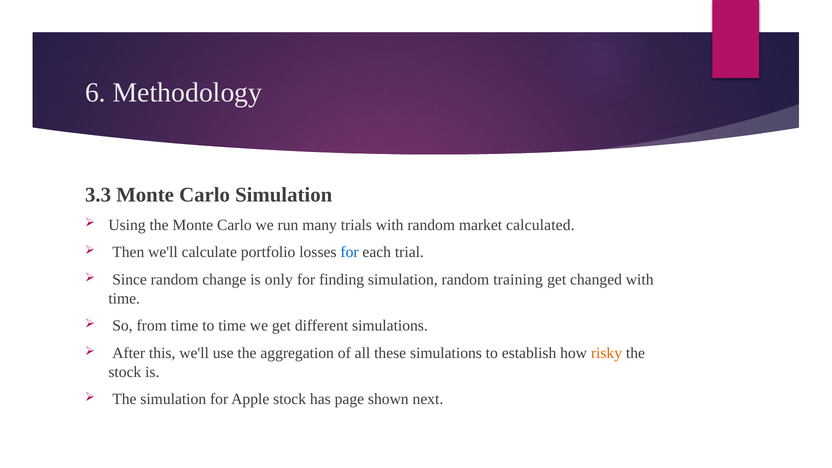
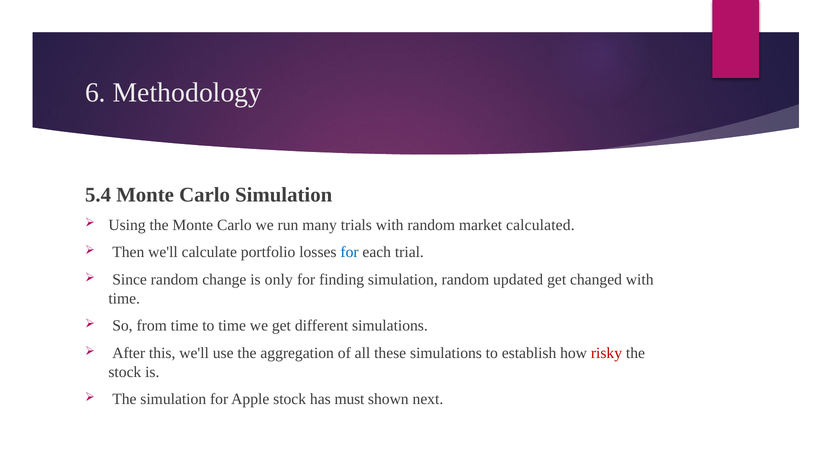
3.3: 3.3 -> 5.4 (98, 195)
training: training -> updated (518, 280)
risky colour: orange -> red (606, 353)
page: page -> must (349, 399)
